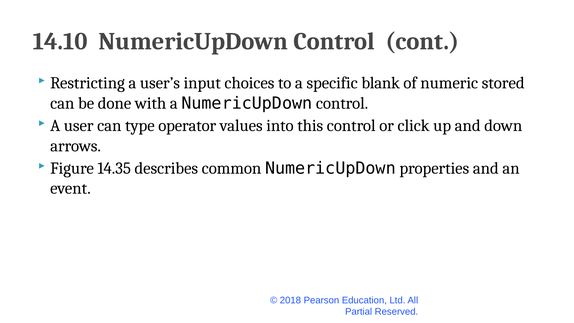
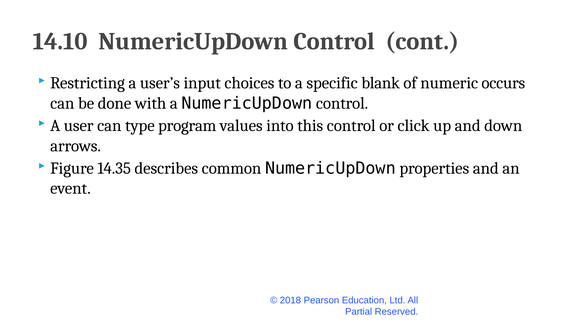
stored: stored -> occurs (503, 83)
operator: operator -> program (187, 126)
